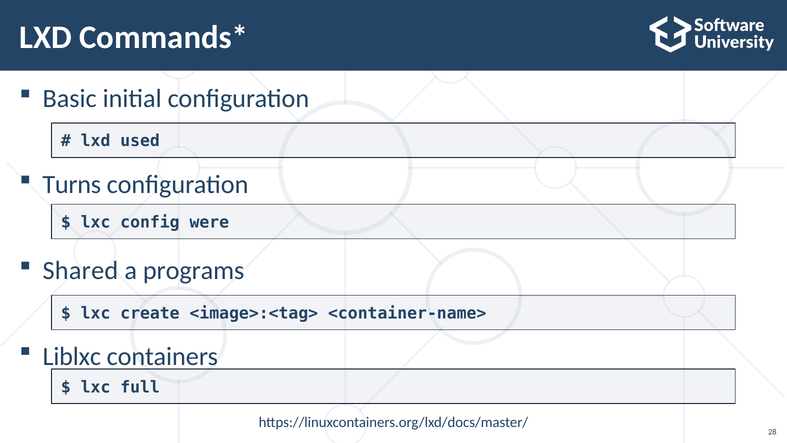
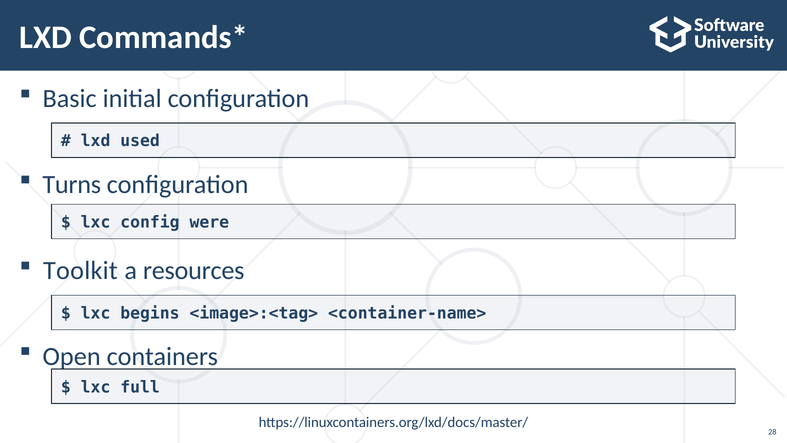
Shared: Shared -> Toolkit (80, 270)
programs: programs -> resources (194, 270)
create: create -> begins (150, 313)
Liblxc: Liblxc -> Open (72, 356)
